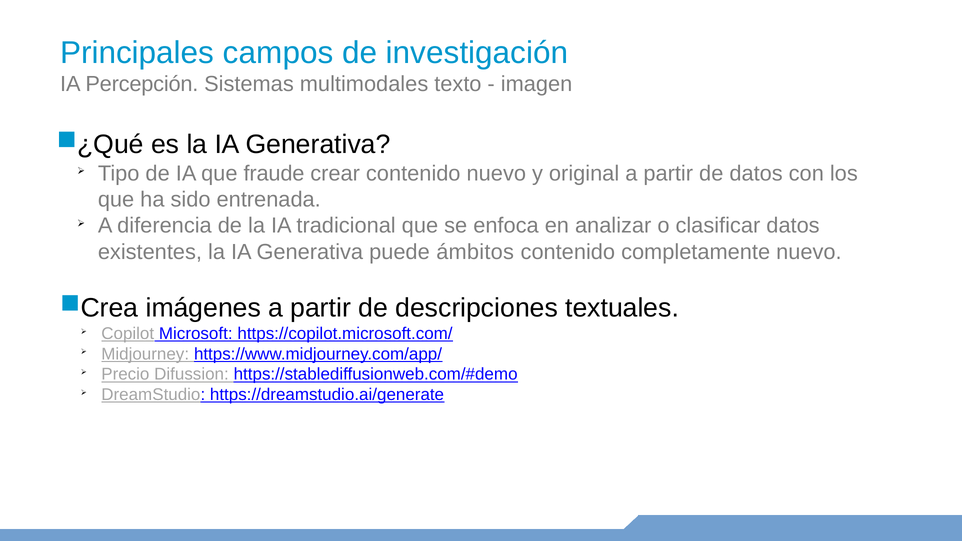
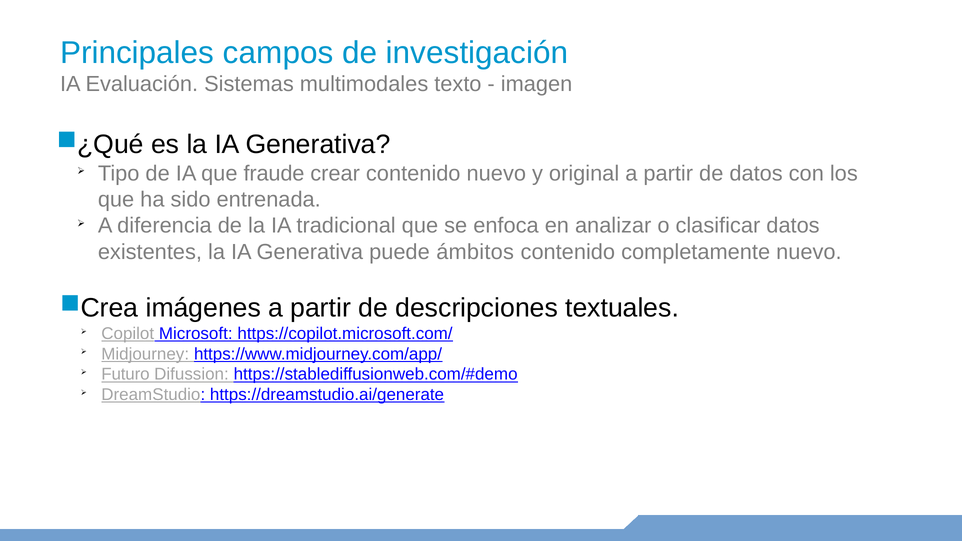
Percepción: Percepción -> Evaluación (142, 84)
Precio: Precio -> Futuro (125, 374)
